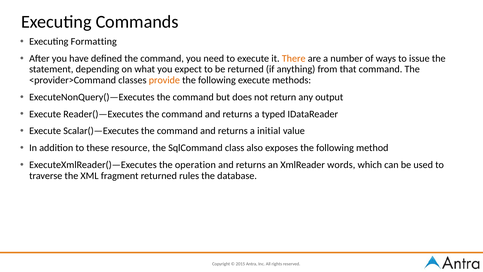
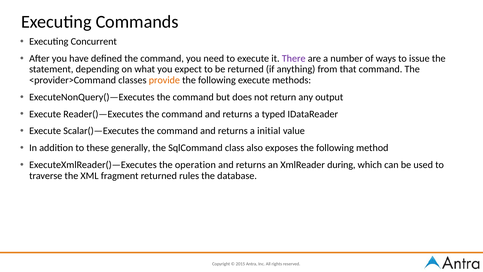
Formatting: Formatting -> Concurrent (94, 41)
There colour: orange -> purple (294, 58)
resource: resource -> generally (131, 148)
words: words -> during (341, 165)
